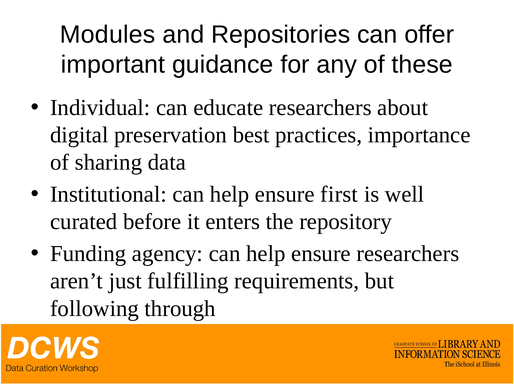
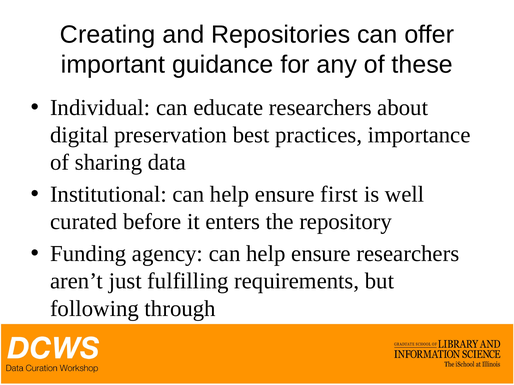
Modules: Modules -> Creating (108, 35)
